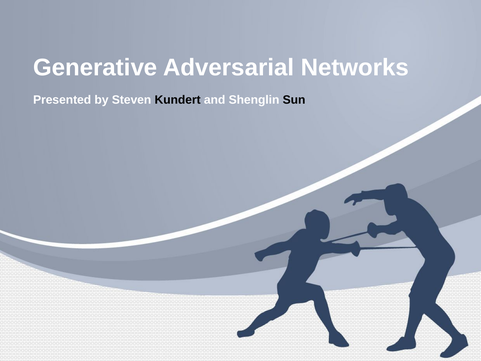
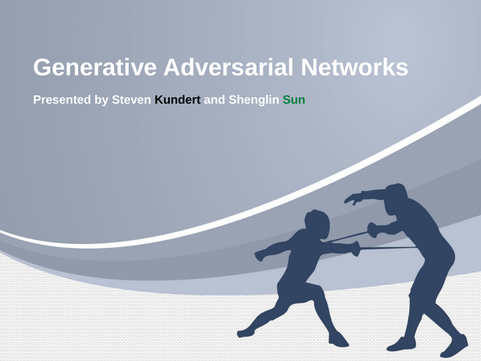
Sun colour: black -> green (294, 100)
